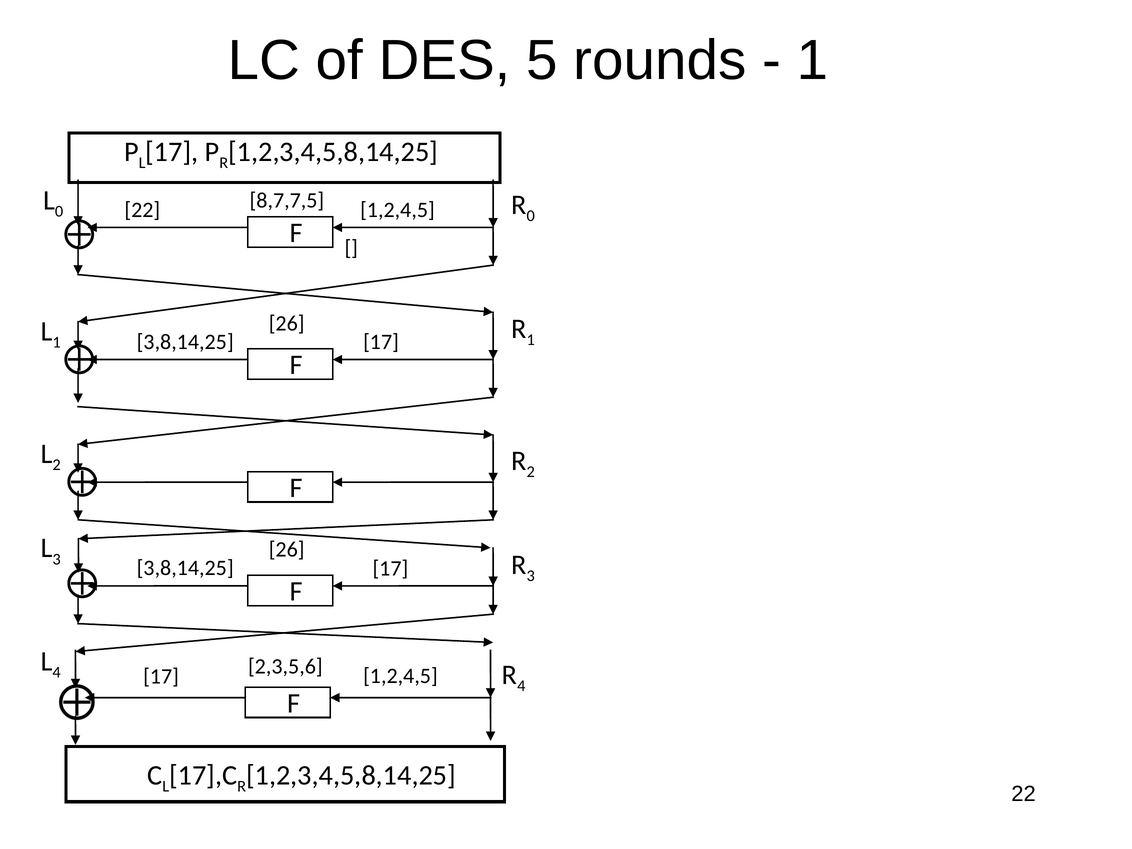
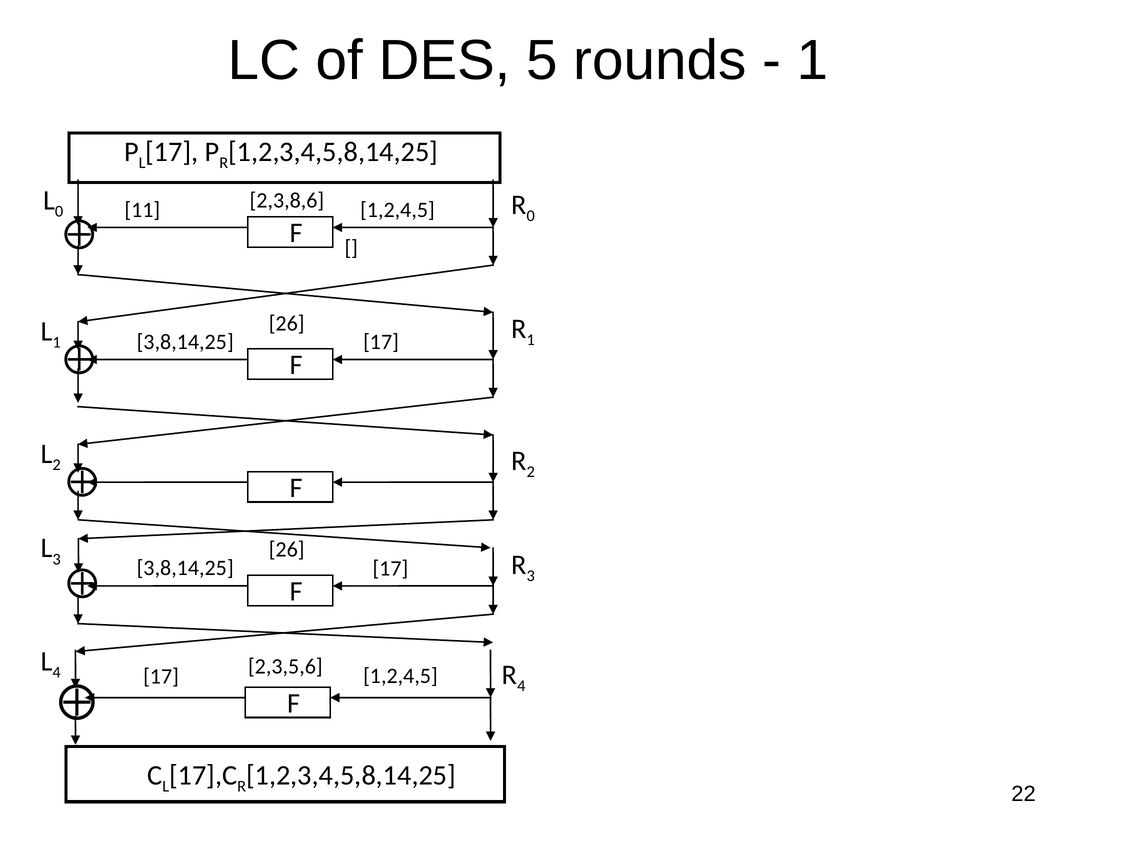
8,7,7,5: 8,7,7,5 -> 2,3,8,6 (287, 200)
22: 22 -> 11 (142, 210)
